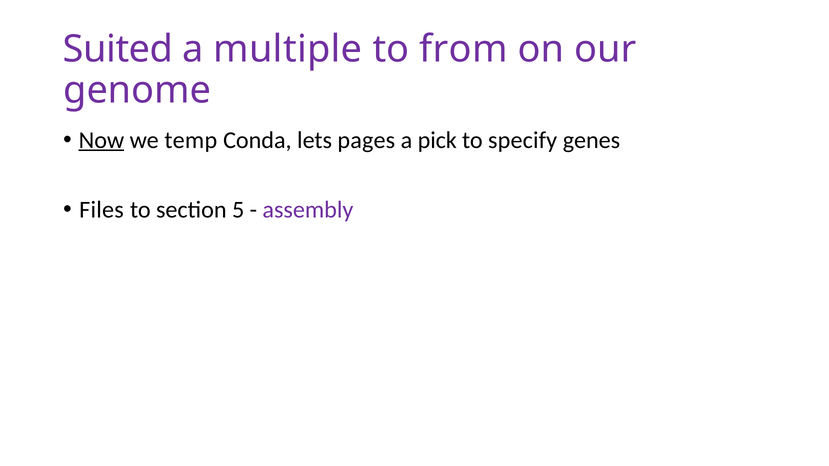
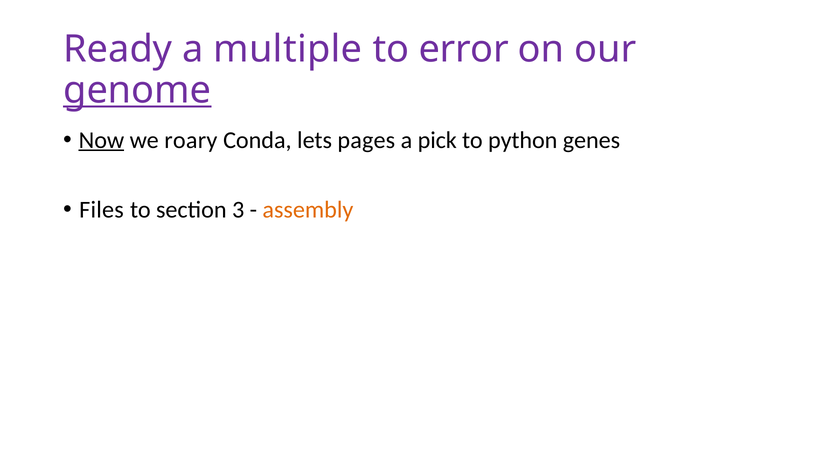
Suited: Suited -> Ready (118, 49)
from: from -> error (464, 49)
genome underline: none -> present (137, 90)
temp: temp -> roary (191, 140)
specify: specify -> python (523, 140)
5: 5 -> 3 (238, 210)
assembly colour: purple -> orange (308, 210)
